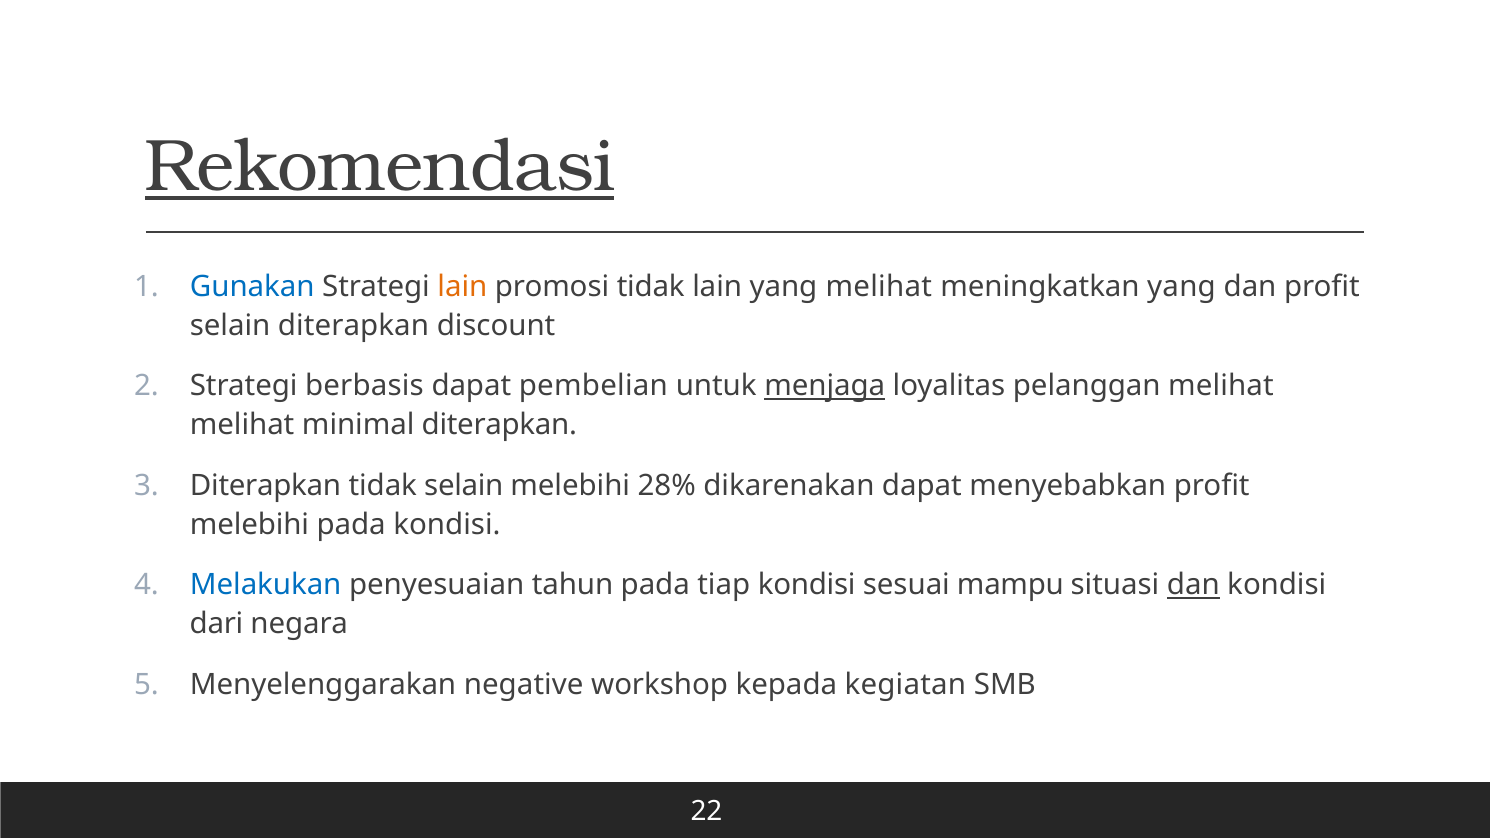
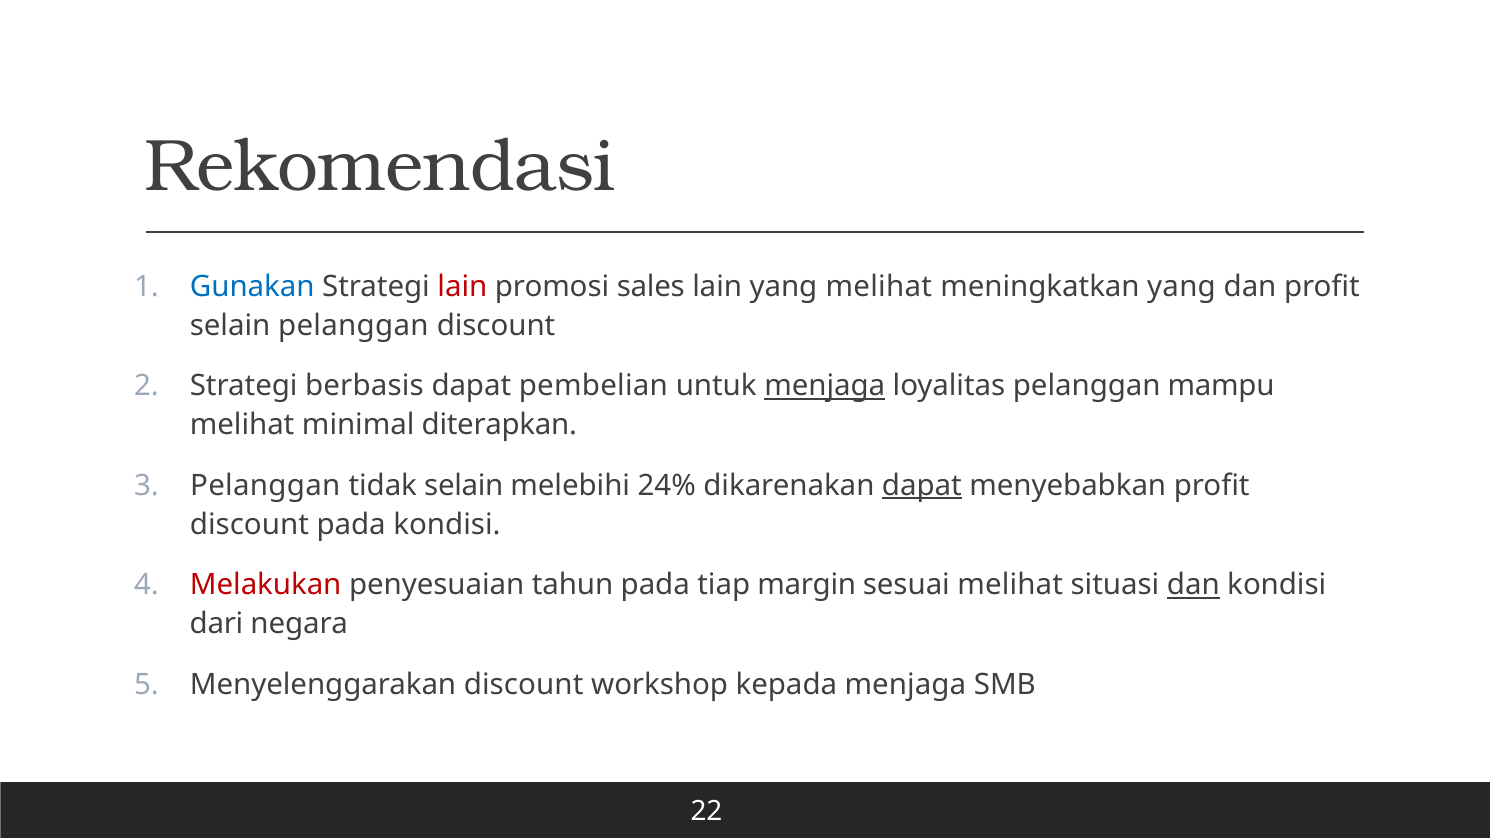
Rekomendasi underline: present -> none (380, 167)
lain colour: orange -> red (462, 286)
promosi tidak: tidak -> sales (651, 286)
selain diterapkan: diterapkan -> pelanggan (353, 325)
pelanggan melihat: melihat -> mampu (1221, 386)
Diterapkan: Diterapkan -> Pelanggan (265, 486)
28%: 28% -> 24% (667, 486)
dapat underline: none -> present (922, 486)
melebihi: melebihi -> discount (249, 524)
Melakukan colour: blue -> red (266, 585)
tiap kondisi: kondisi -> margin (807, 585)
sesuai mampu: mampu -> melihat (1010, 585)
Menyelenggarakan negative: negative -> discount (524, 685)
kepada kegiatan: kegiatan -> menjaga (905, 685)
